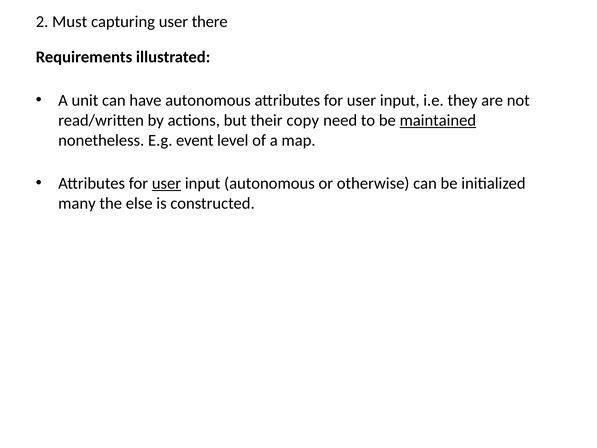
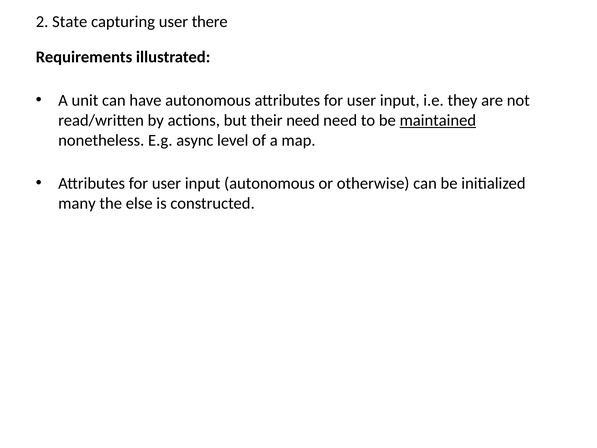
Must: Must -> State (70, 22)
their copy: copy -> need (303, 120)
event: event -> async (195, 140)
user underline: present -> none (166, 183)
